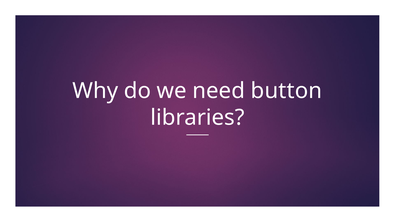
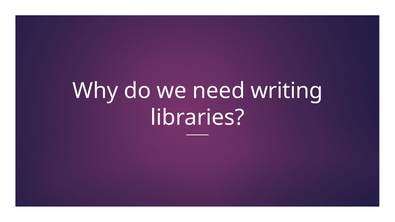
button: button -> writing (287, 91)
